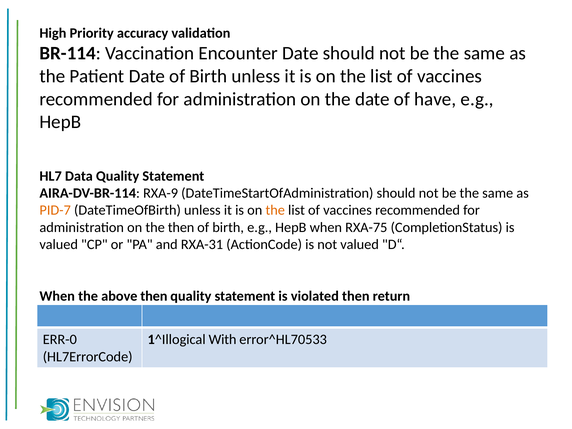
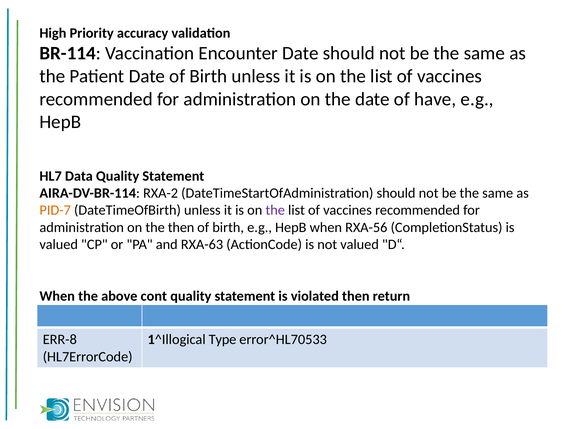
RXA-9: RXA-9 -> RXA-2 (161, 193)
the colour: orange -> purple (275, 210)
RXA-75: RXA-75 -> RXA-56 (366, 227)
RXA-31: RXA-31 -> RXA-63 (202, 245)
above then: then -> cont (154, 296)
ERR-0: ERR-0 -> ERR-8 (60, 339)
With: With -> Type (223, 339)
